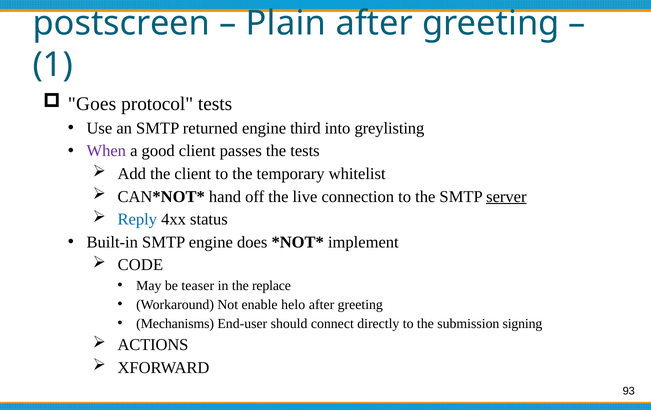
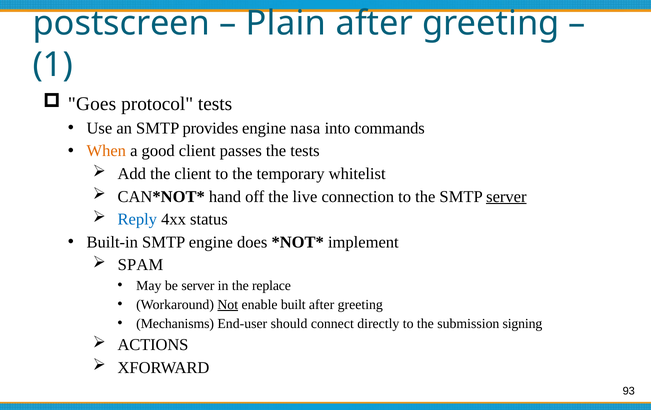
returned: returned -> provides (210, 128)
third: third -> nasa (305, 128)
greylisting: greylisting -> commands (389, 128)
When colour: purple -> orange (106, 151)
CODE: CODE -> SPAM (140, 265)
be teaser: teaser -> server (198, 286)
Not underline: none -> present (228, 305)
helo: helo -> built (293, 305)
